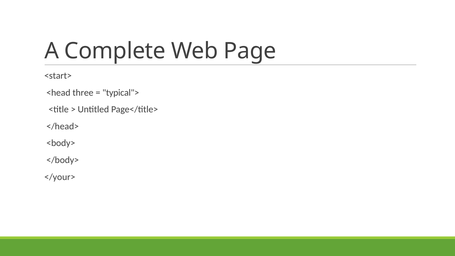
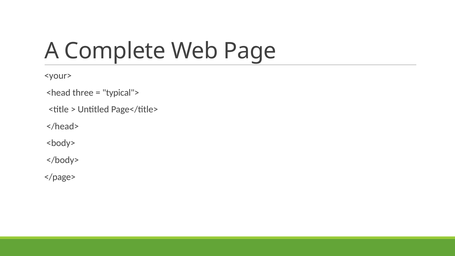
<start>: <start> -> <your> (58, 76)
</your>: </your> -> </page> (60, 177)
